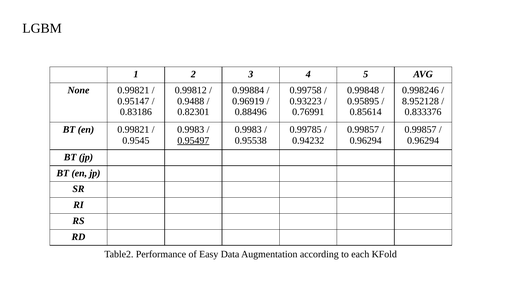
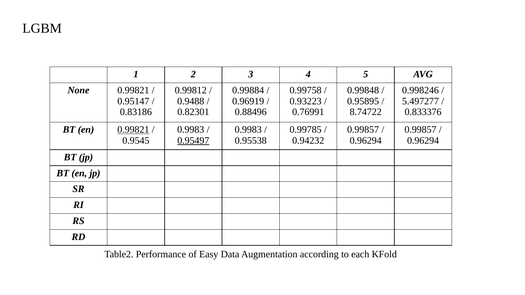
8.952128: 8.952128 -> 5.497277 (420, 101)
0.85614: 0.85614 -> 8.74722 (366, 112)
0.99821 underline: none -> present (133, 130)
